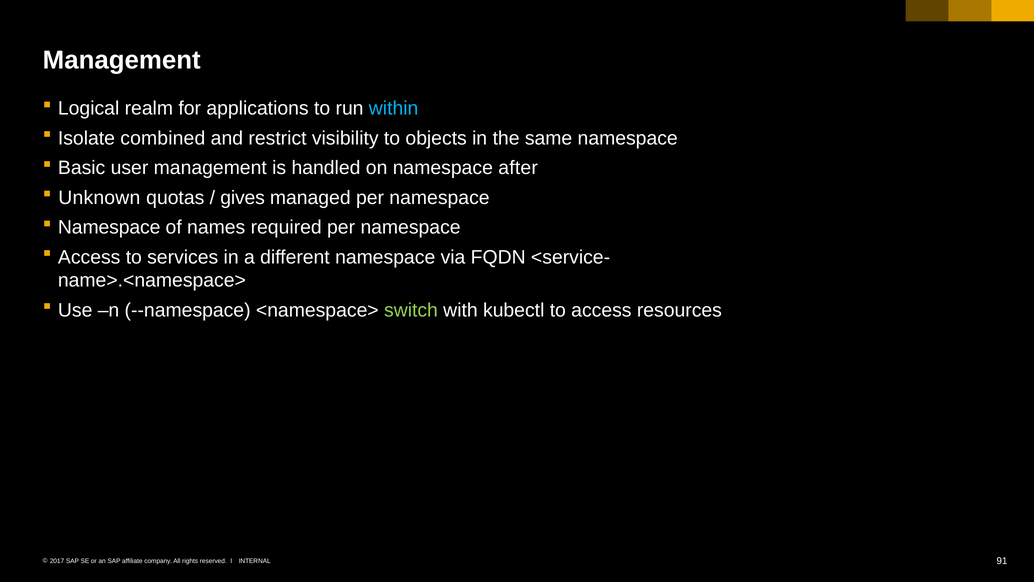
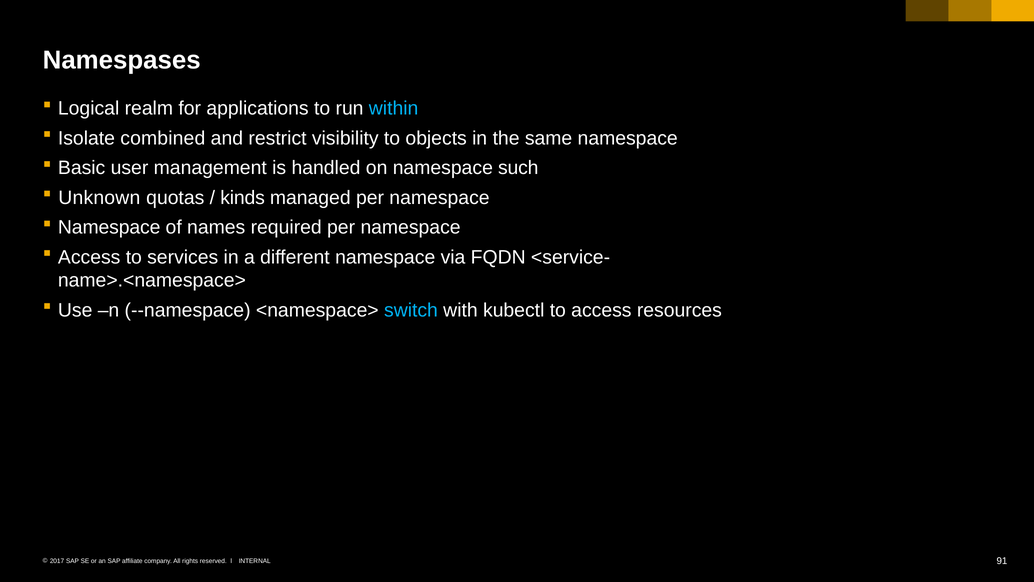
Management: Management -> Namespases (122, 60)
after: after -> such (518, 168)
gives: gives -> kinds (243, 198)
switch colour: light green -> light blue (411, 310)
